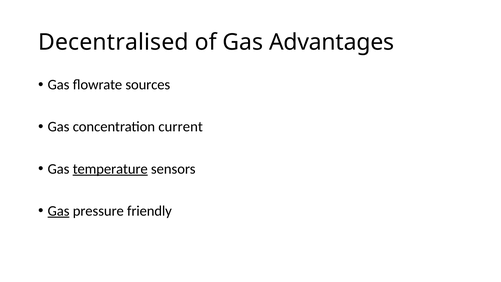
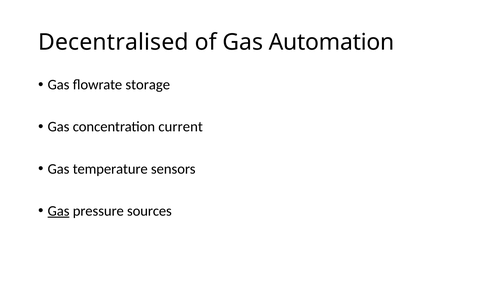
Advantages: Advantages -> Automation (332, 42)
sources: sources -> storage (148, 85)
temperature underline: present -> none (110, 169)
friendly: friendly -> sources (149, 211)
